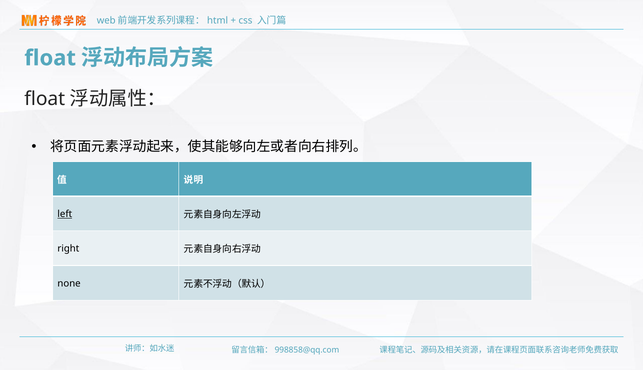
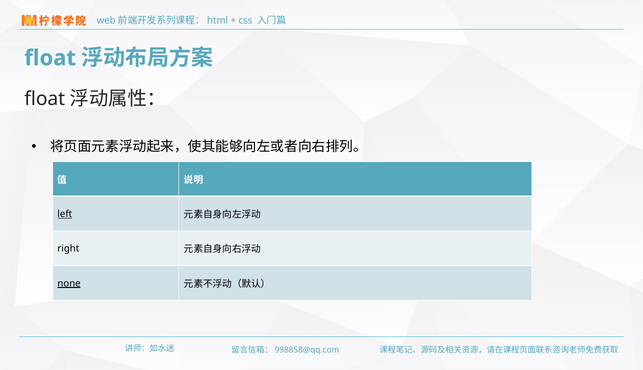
none underline: none -> present (69, 284)
